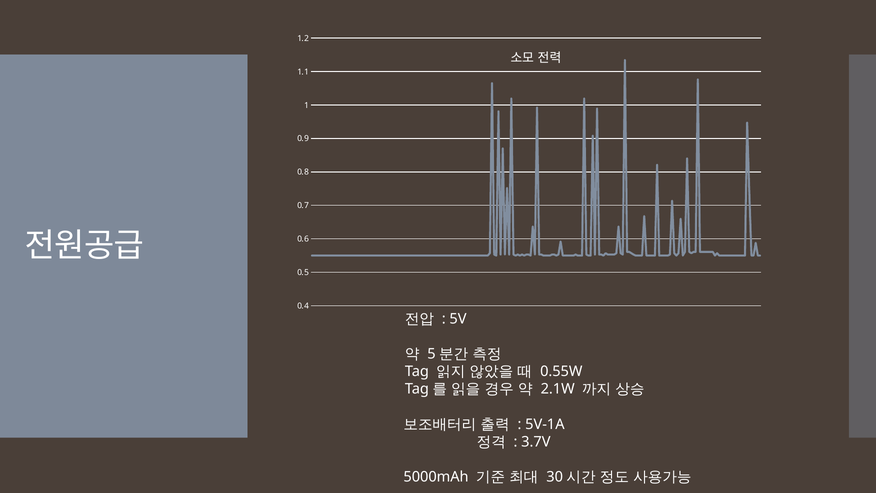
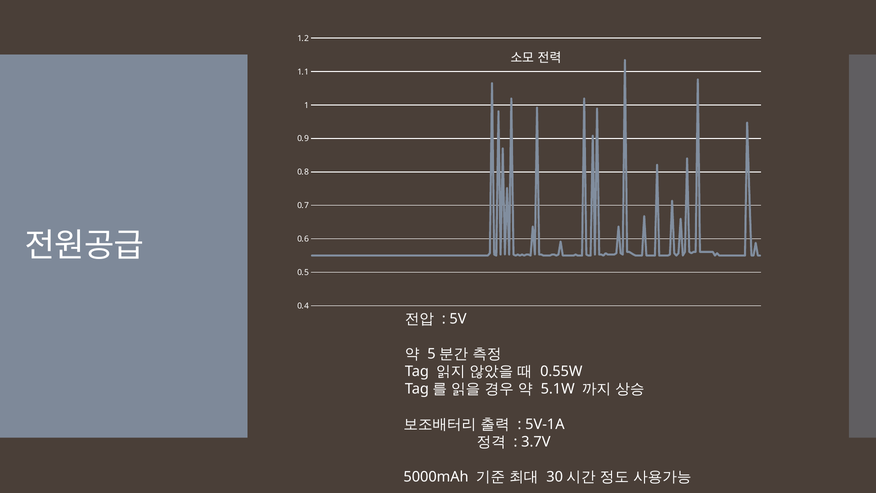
2.1W: 2.1W -> 5.1W (558, 389)
